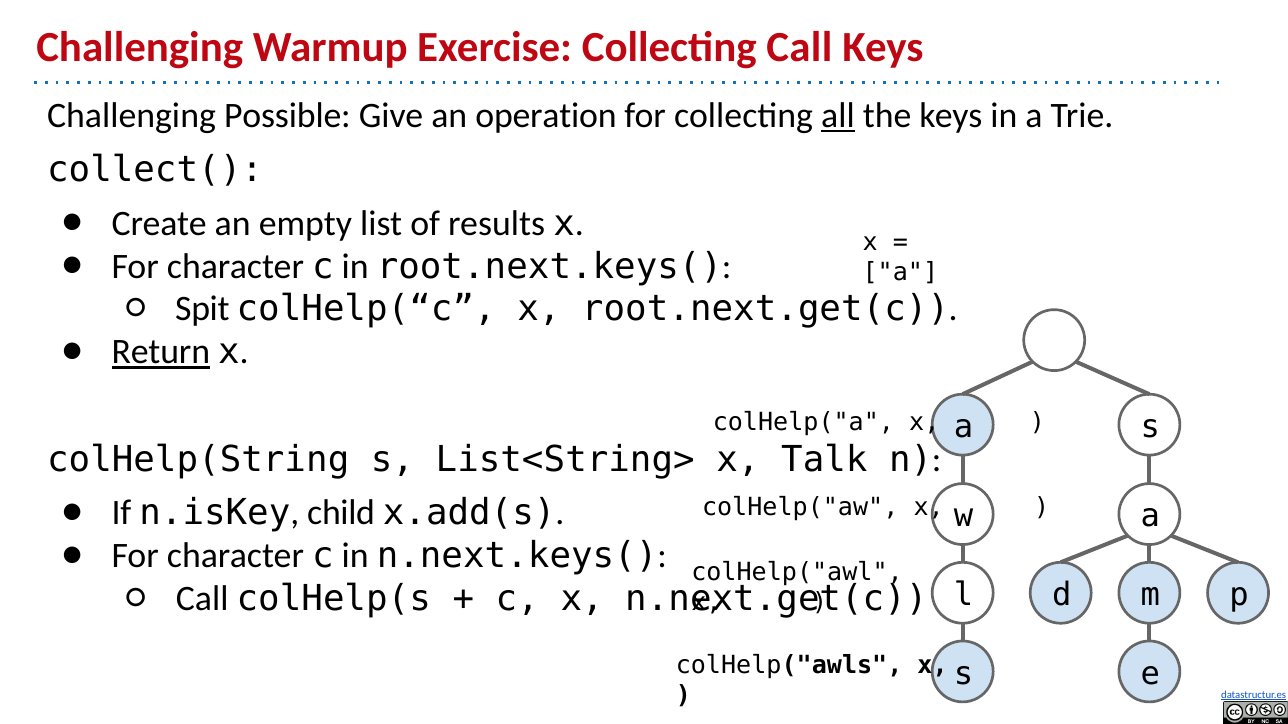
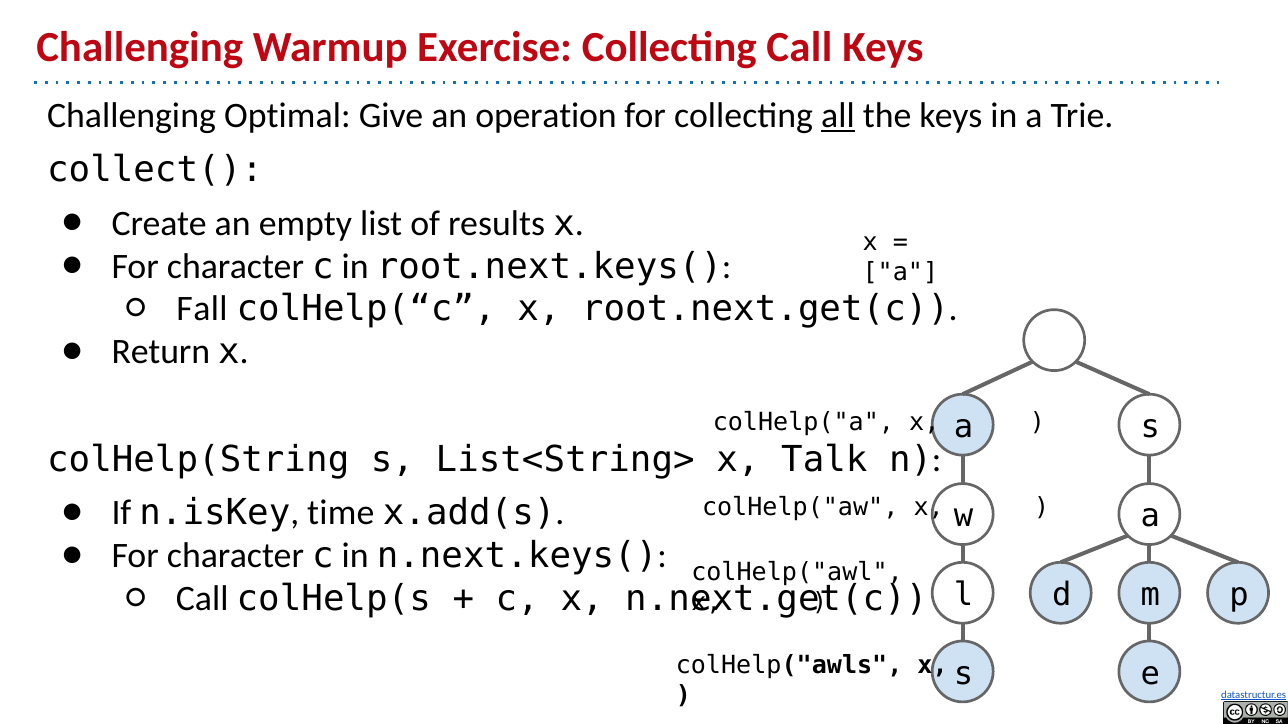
Possible: Possible -> Optimal (287, 116)
Spit: Spit -> Fall (202, 309)
Return underline: present -> none (161, 352)
child: child -> time (341, 513)
